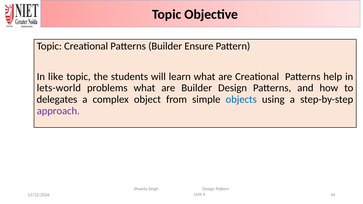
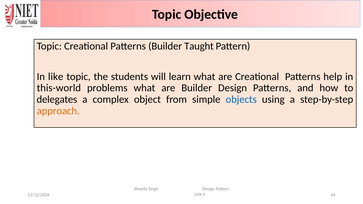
Ensure: Ensure -> Taught (199, 46)
lets-world: lets-world -> this-world (59, 88)
approach colour: purple -> orange (58, 111)
